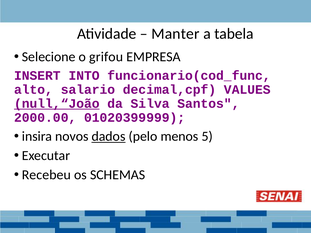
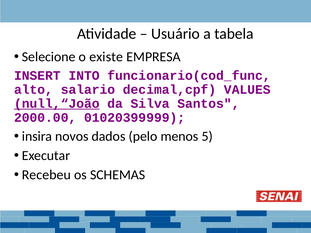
Manter: Manter -> Usuário (176, 34)
grifou: grifou -> existe (106, 57)
dados underline: present -> none (109, 137)
